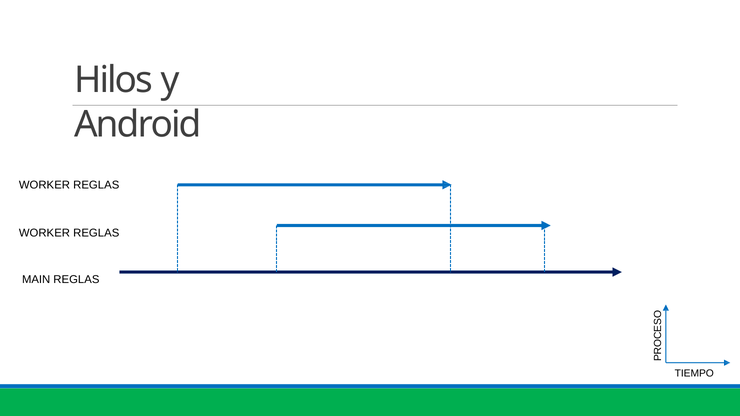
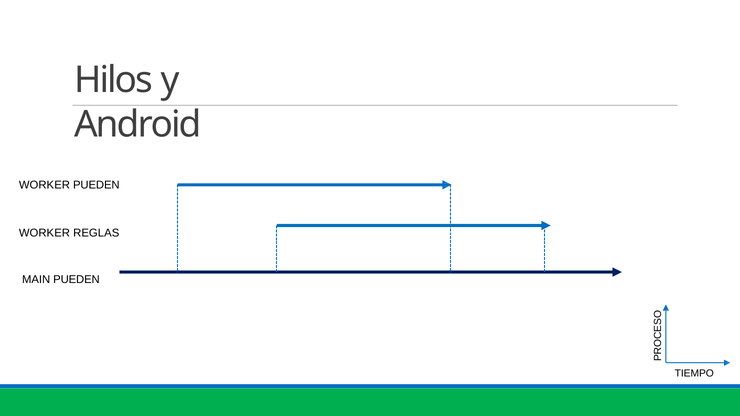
REGLAS: REGLAS -> PUEDEN (96, 185)
MAIN REGLAS: REGLAS -> PUEDEN (76, 280)
